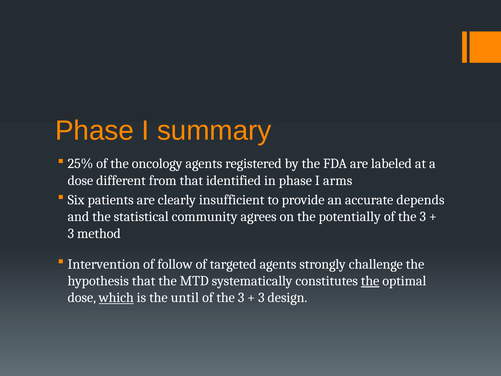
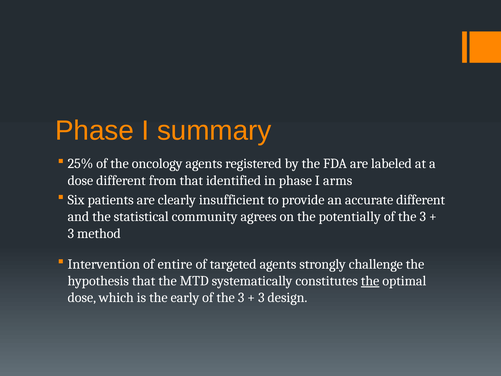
accurate depends: depends -> different (421, 200)
follow: follow -> entire (175, 264)
which underline: present -> none (116, 297)
until: until -> early (185, 297)
